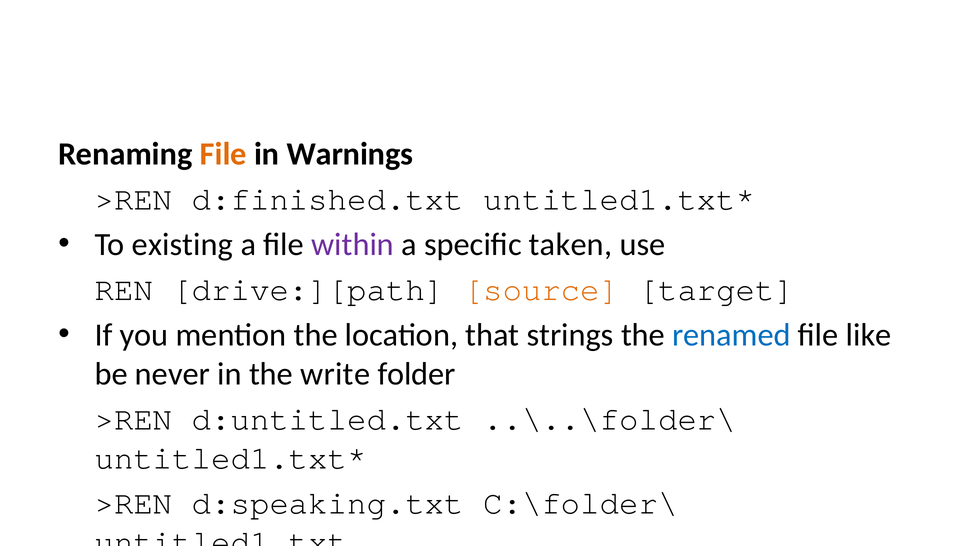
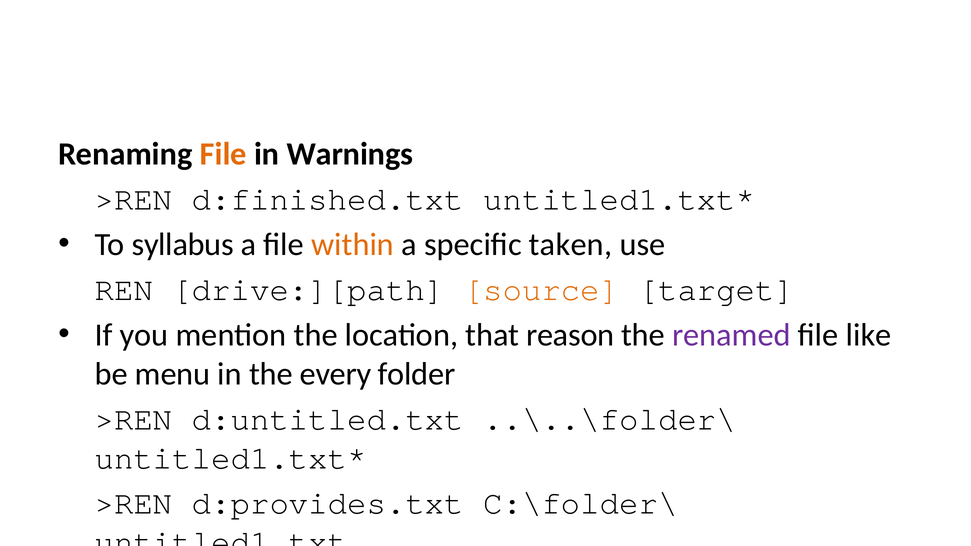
existing: existing -> syllabus (183, 245)
within colour: purple -> orange (353, 245)
strings: strings -> reason (570, 335)
renamed colour: blue -> purple (731, 335)
never: never -> menu (173, 374)
write: write -> every (336, 374)
d:speaking.txt: d:speaking.txt -> d:provides.txt (328, 503)
